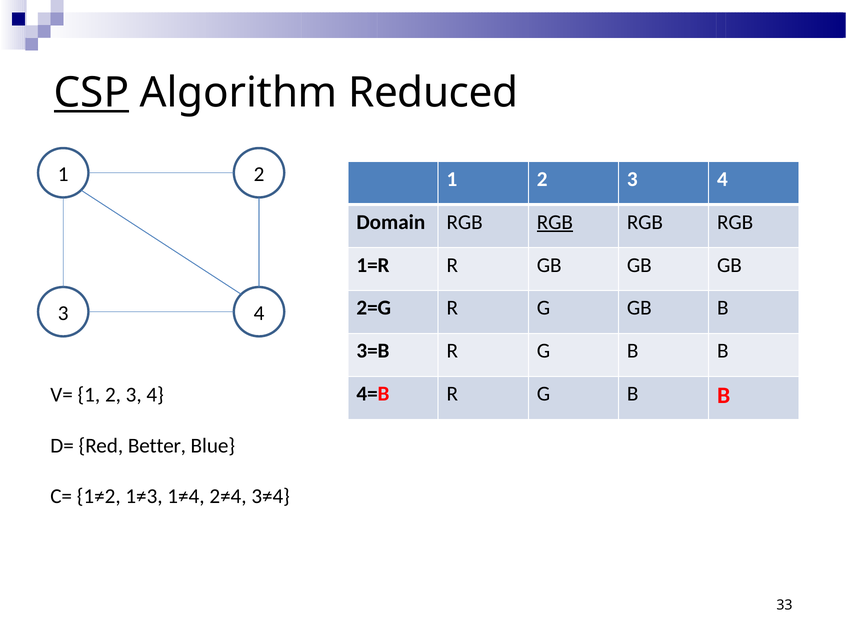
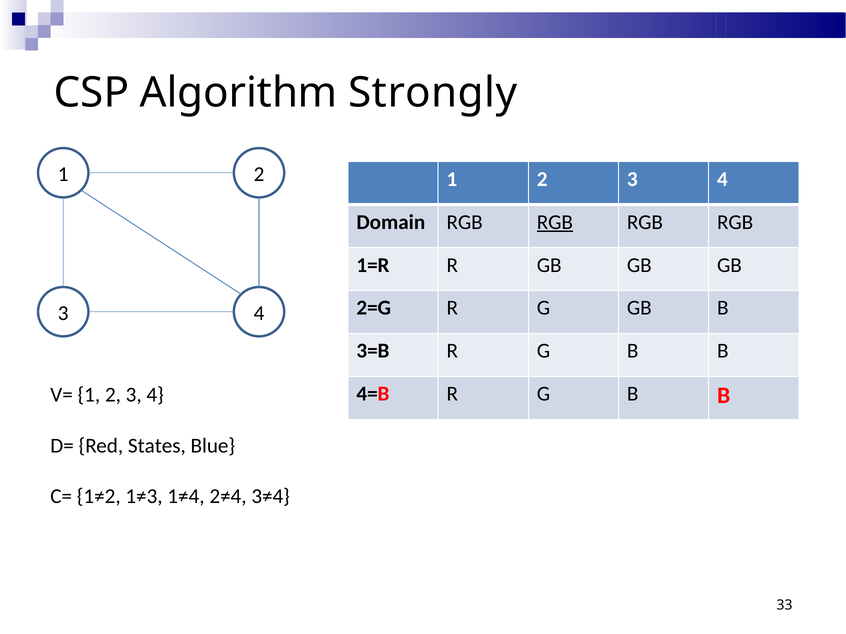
CSP underline: present -> none (91, 93)
Reduced: Reduced -> Strongly (433, 93)
Better: Better -> States (157, 446)
